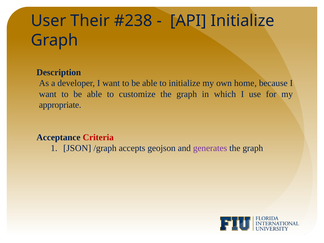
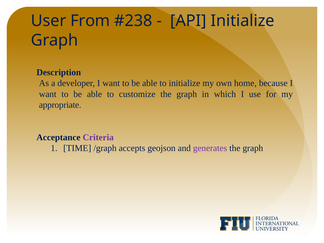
Their: Their -> From (90, 21)
Criteria colour: red -> purple (98, 137)
JSON: JSON -> TIME (77, 148)
